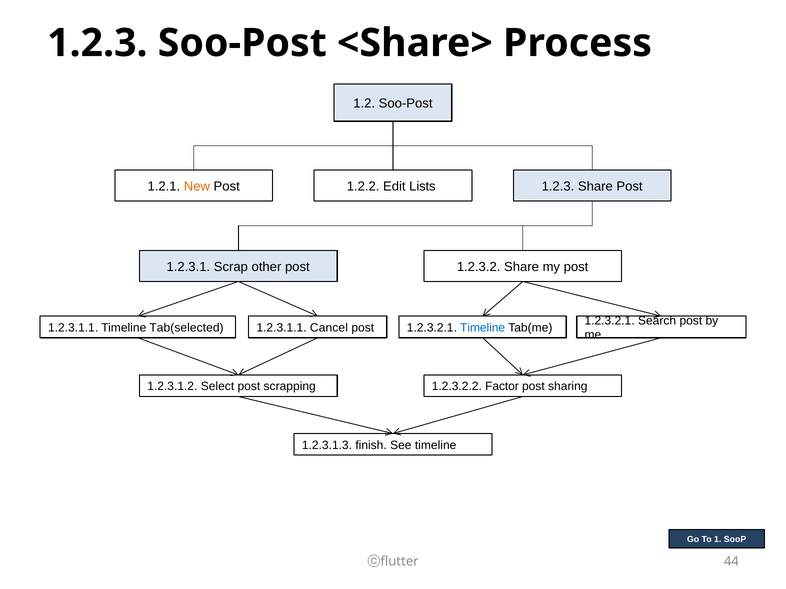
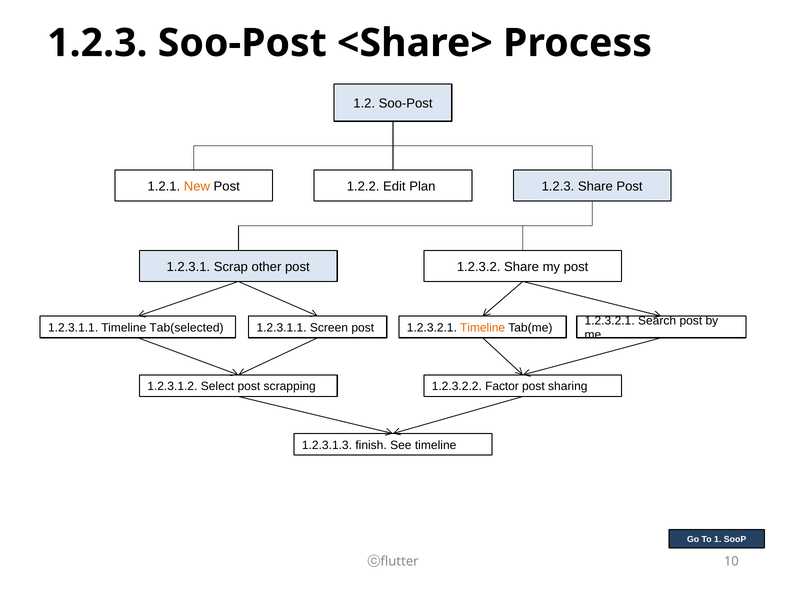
Lists: Lists -> Plan (422, 187)
Cancel: Cancel -> Screen (329, 328)
Timeline colour: blue -> orange (483, 328)
44: 44 -> 10 (731, 562)
